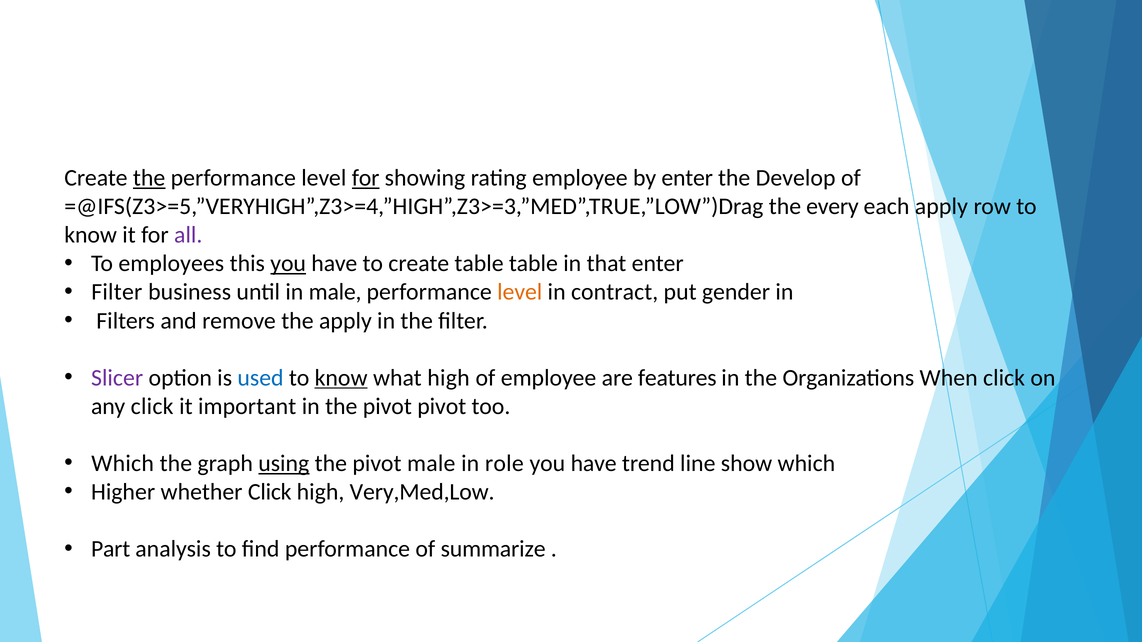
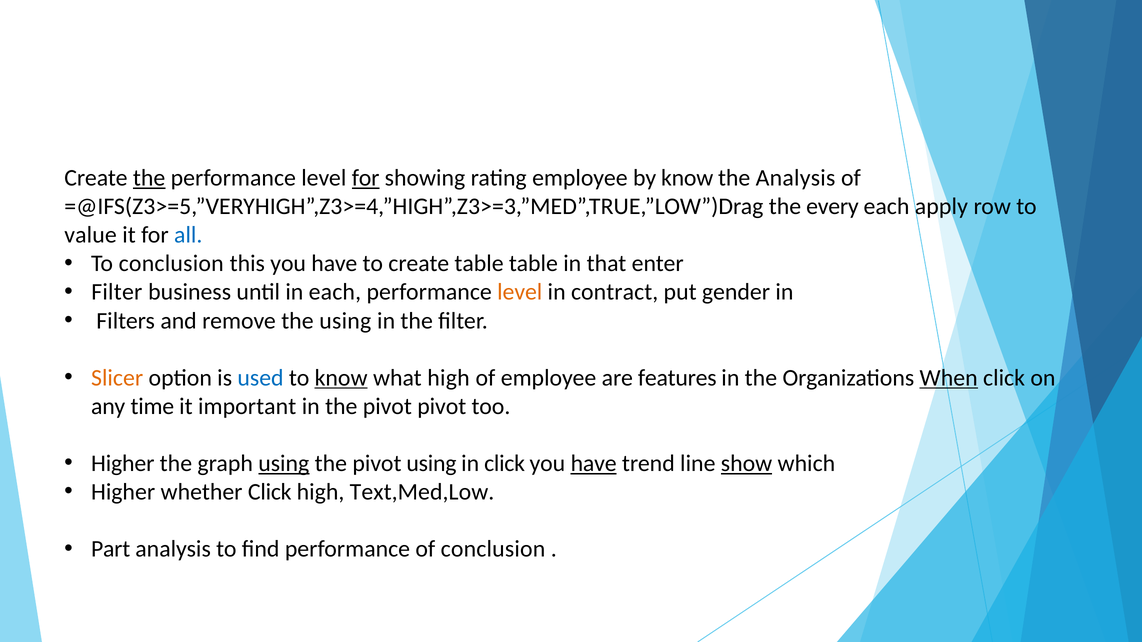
by enter: enter -> know (687, 178)
the Develop: Develop -> Analysis (796, 178)
know: know -> value (91, 235)
all colour: purple -> blue (188, 235)
To employees: employees -> conclusion (171, 264)
you underline: present -> none (288, 264)
in male: male -> each (335, 292)
the apply: apply -> using (345, 321)
Slicer colour: purple -> orange (117, 378)
When underline: none -> present (949, 378)
any click: click -> time (152, 407)
Which: Which -> Higher (123, 464)
pivot male: male -> using (431, 464)
in role: role -> click (505, 464)
have underline: none -> present (594, 464)
show underline: none -> present (747, 464)
Very,Med,Low: Very,Med,Low -> Text,Med,Low (422, 492)
of summarize: summarize -> conclusion (493, 549)
